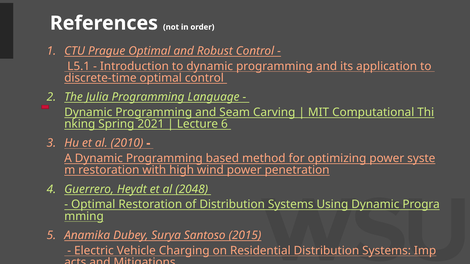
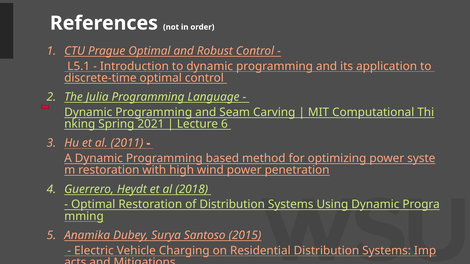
2010: 2010 -> 2011 (127, 143)
2048: 2048 -> 2018 (192, 189)
